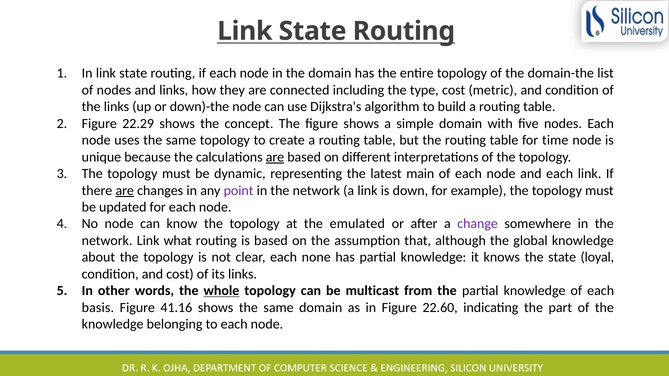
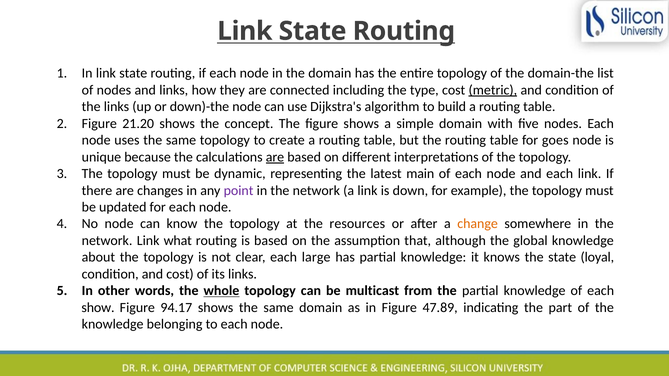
metric underline: none -> present (493, 90)
22.29: 22.29 -> 21.20 (138, 124)
time: time -> goes (555, 140)
are underline: present -> none (125, 191)
emulated: emulated -> resources (357, 224)
change colour: purple -> orange (478, 224)
none: none -> large (316, 257)
basis: basis -> show (98, 308)
41.16: 41.16 -> 94.17 (176, 308)
22.60: 22.60 -> 47.89 (440, 308)
